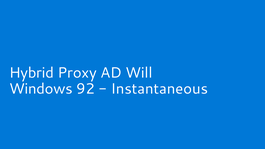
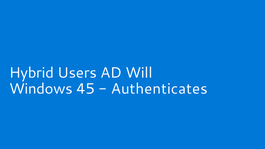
Proxy: Proxy -> Users (77, 73)
92: 92 -> 45 (86, 89)
Instantaneous: Instantaneous -> Authenticates (159, 89)
